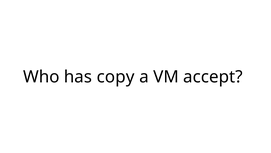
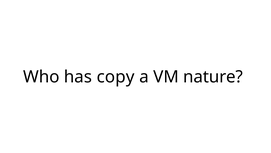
accept: accept -> nature (213, 77)
